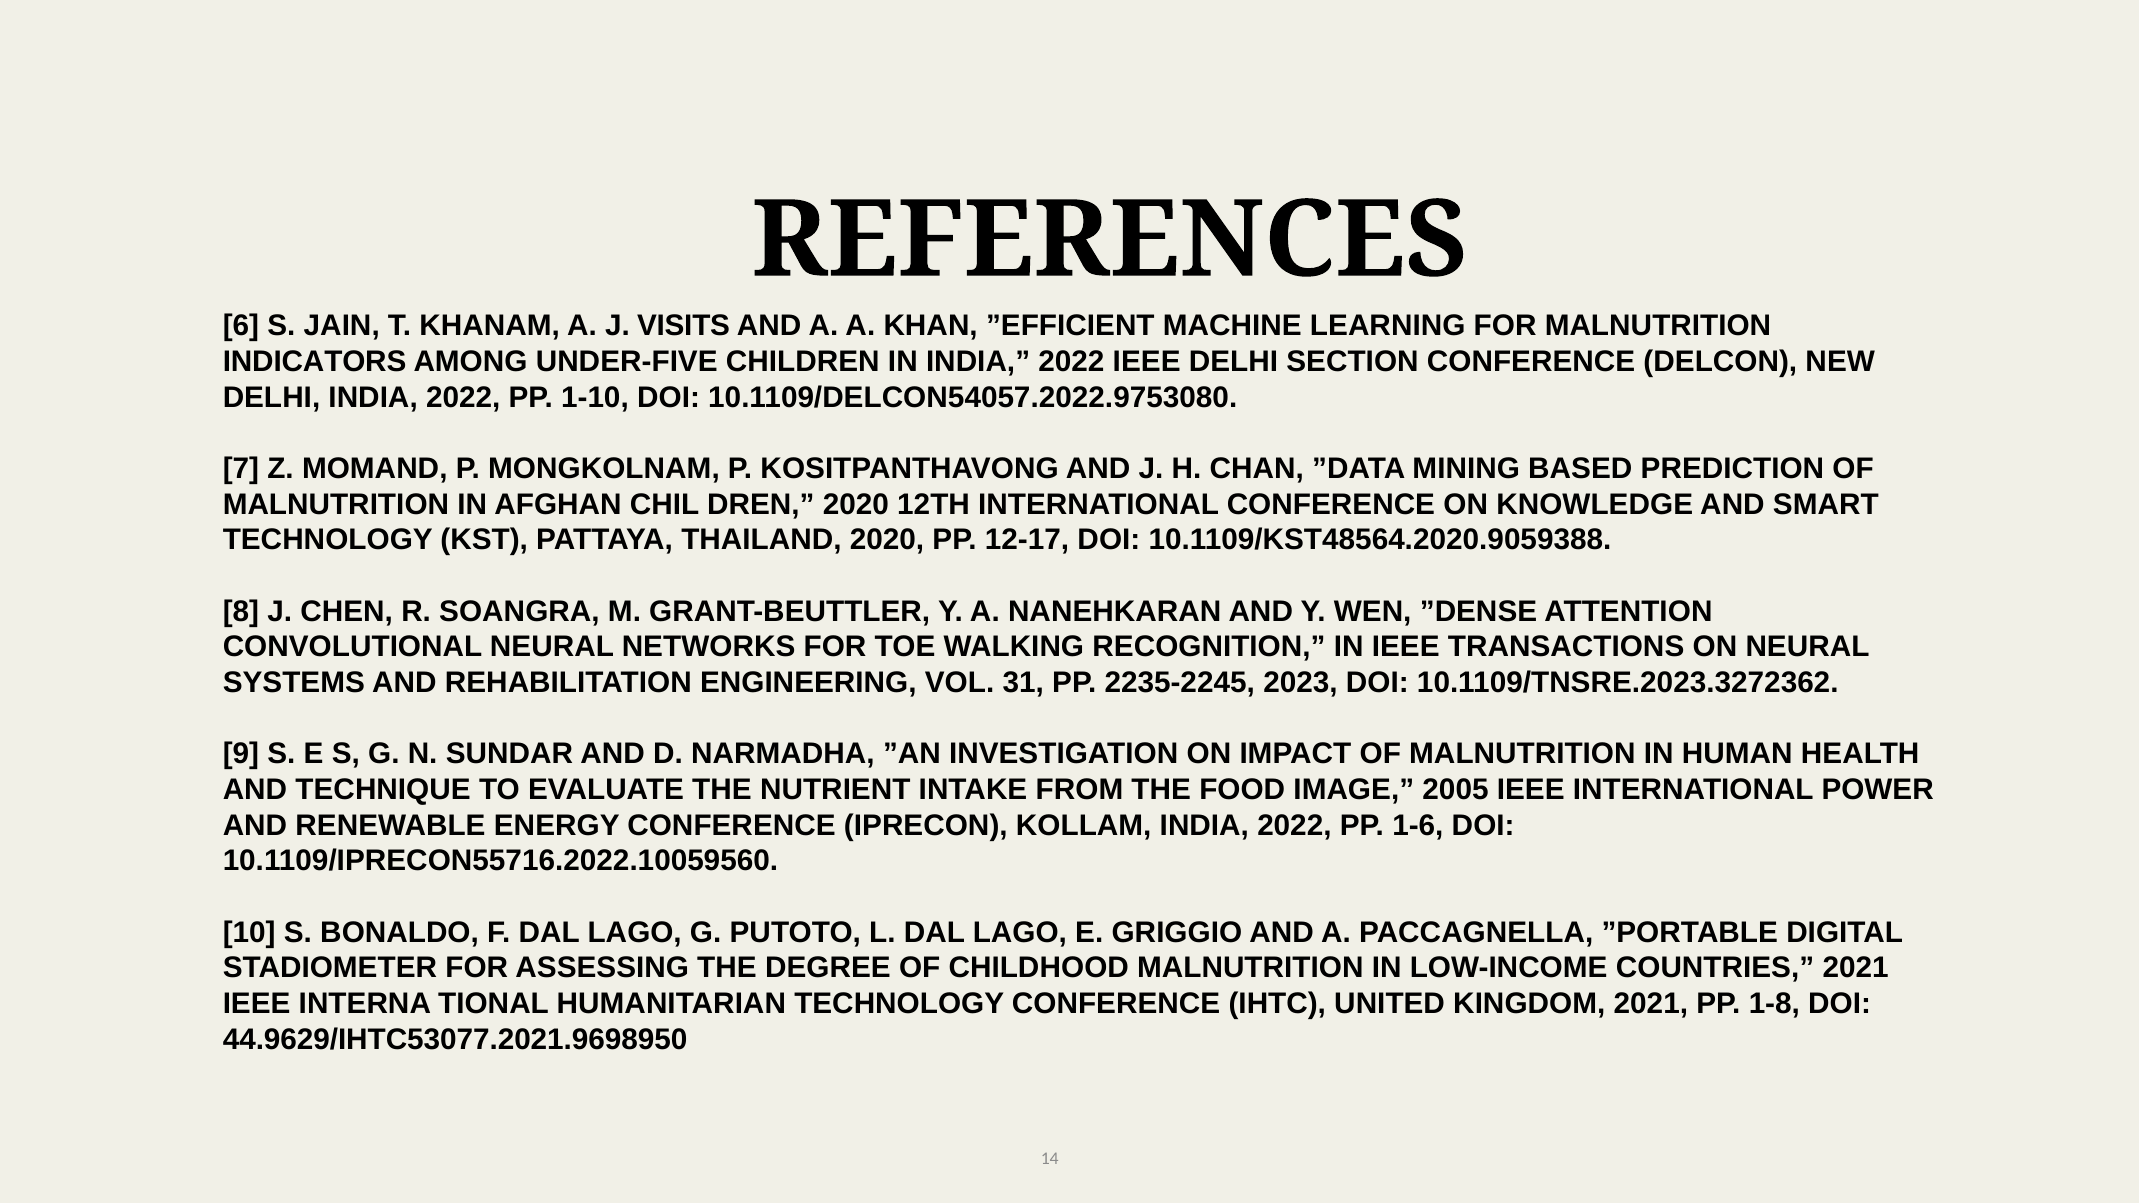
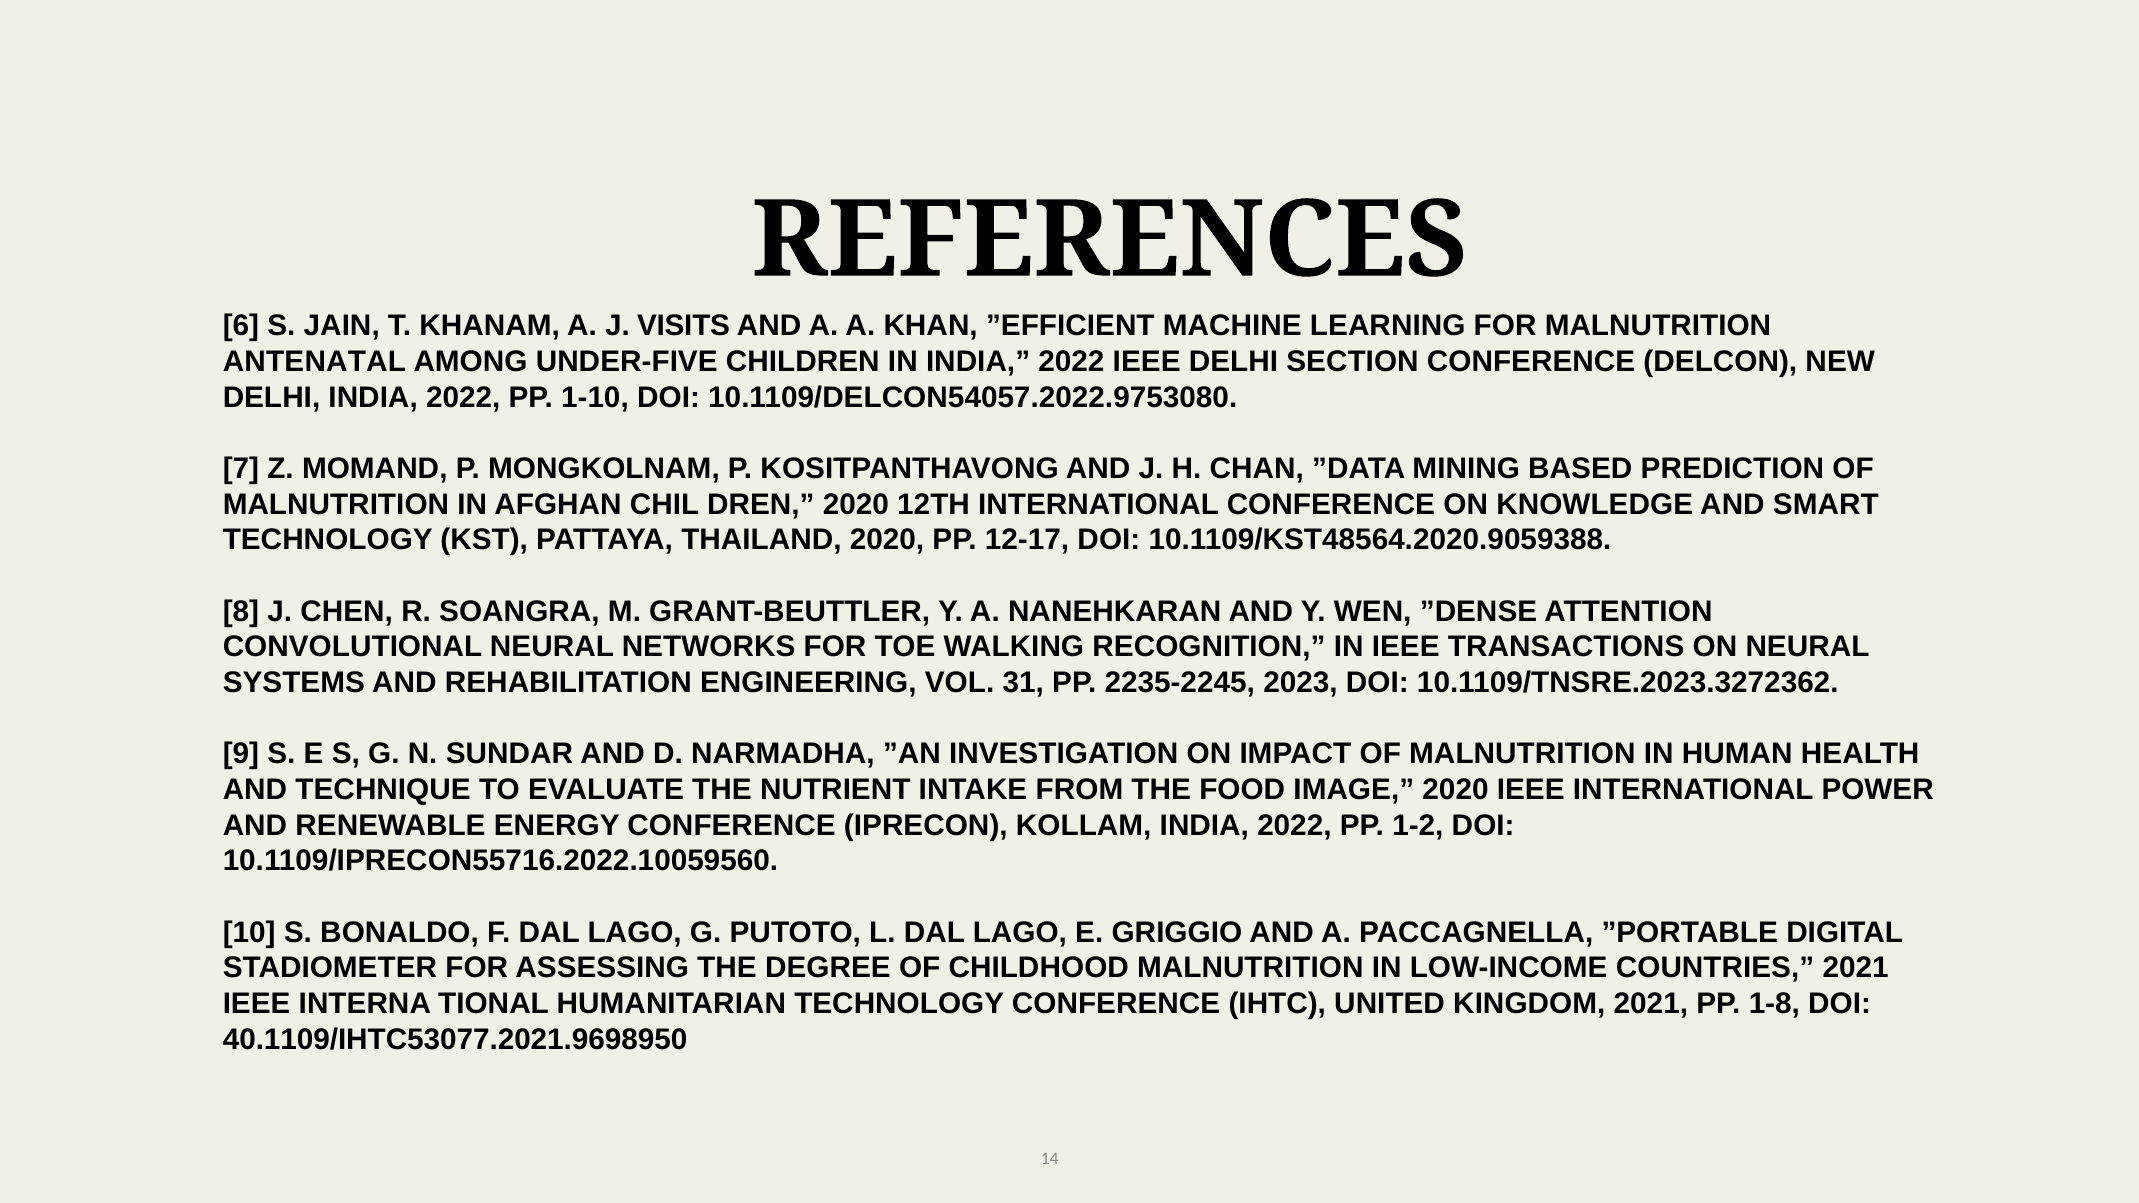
INDICATORS: INDICATORS -> ANTENATAL (314, 362)
IMAGE 2005: 2005 -> 2020 (1456, 790)
1-6: 1-6 -> 1-2 (1418, 825)
44.9629/IHTC53077.2021.9698950: 44.9629/IHTC53077.2021.9698950 -> 40.1109/IHTC53077.2021.9698950 (455, 1039)
